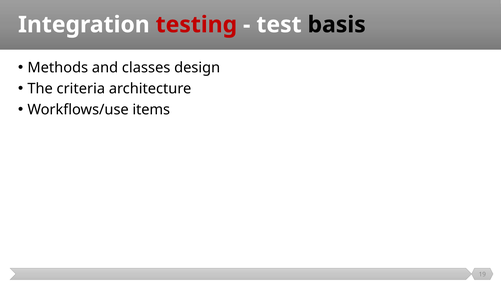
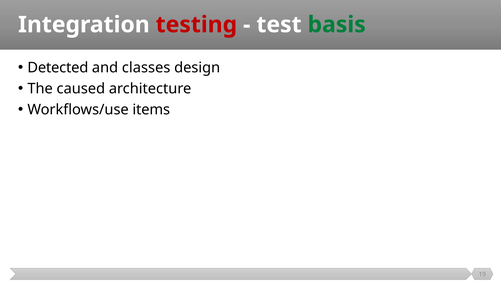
basis colour: black -> green (337, 25)
Methods: Methods -> Detected (58, 68)
criteria: criteria -> caused (81, 89)
